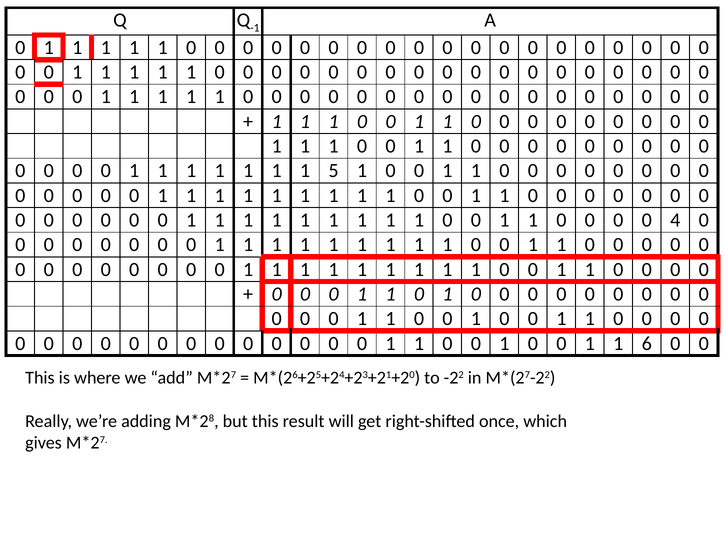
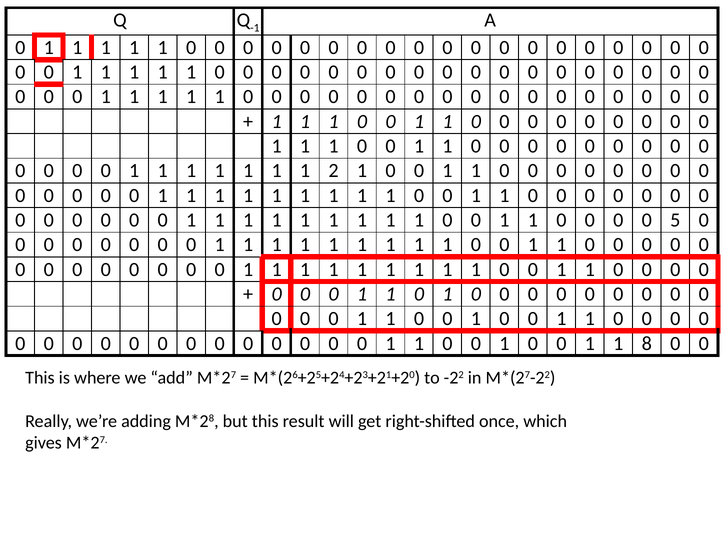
5: 5 -> 2 (334, 171)
4: 4 -> 5 (675, 220)
6: 6 -> 8 (647, 343)
